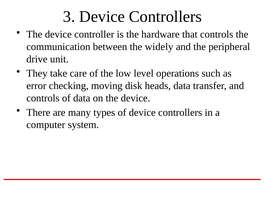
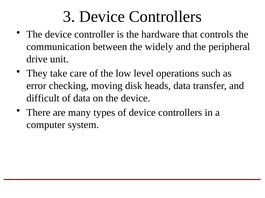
controls: controls -> difficult (43, 98)
